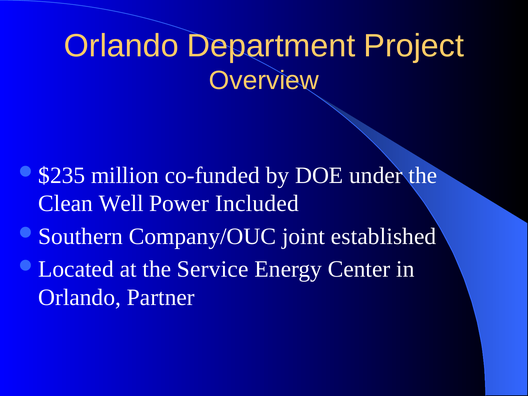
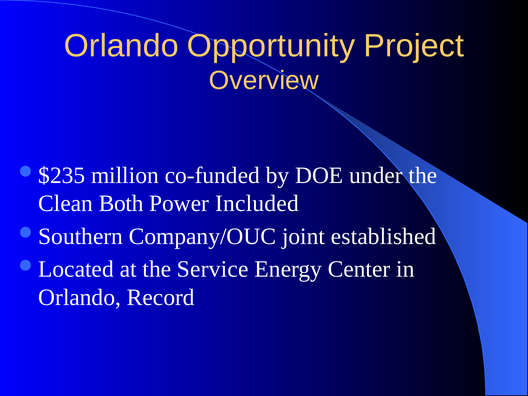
Department: Department -> Opportunity (271, 46)
Well: Well -> Both (121, 203)
Partner: Partner -> Record (161, 297)
